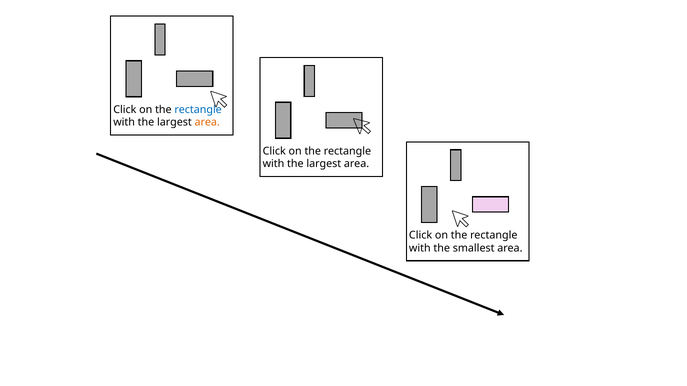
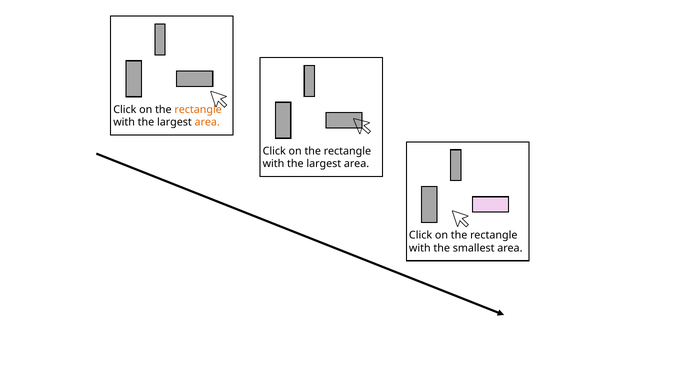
rectangle colour: blue -> orange (198, 110)
